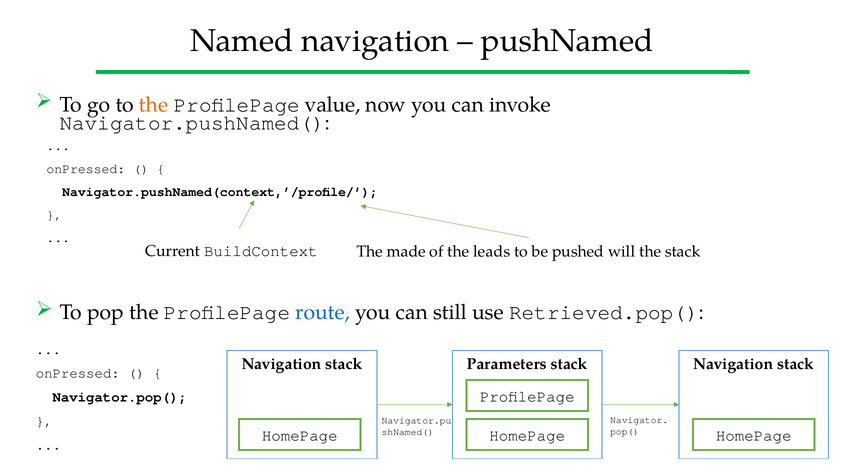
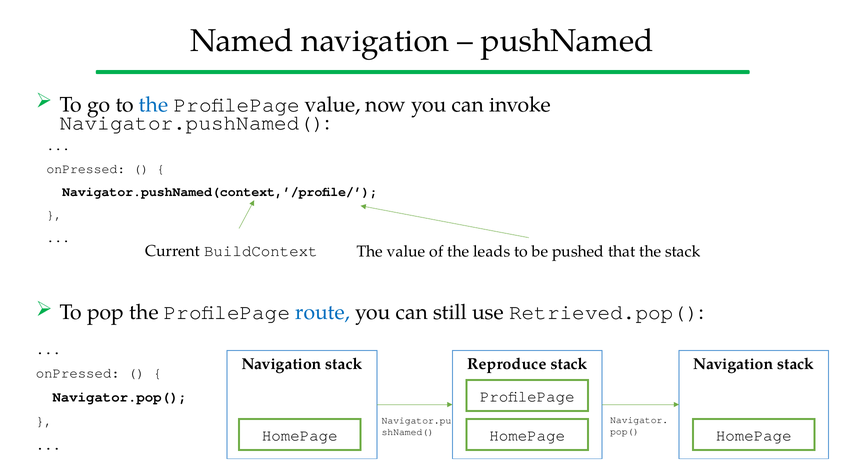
the colour: orange -> blue (154, 105)
The made: made -> value (406, 252)
will: will -> that (622, 252)
Parameters: Parameters -> Reproduce (507, 365)
